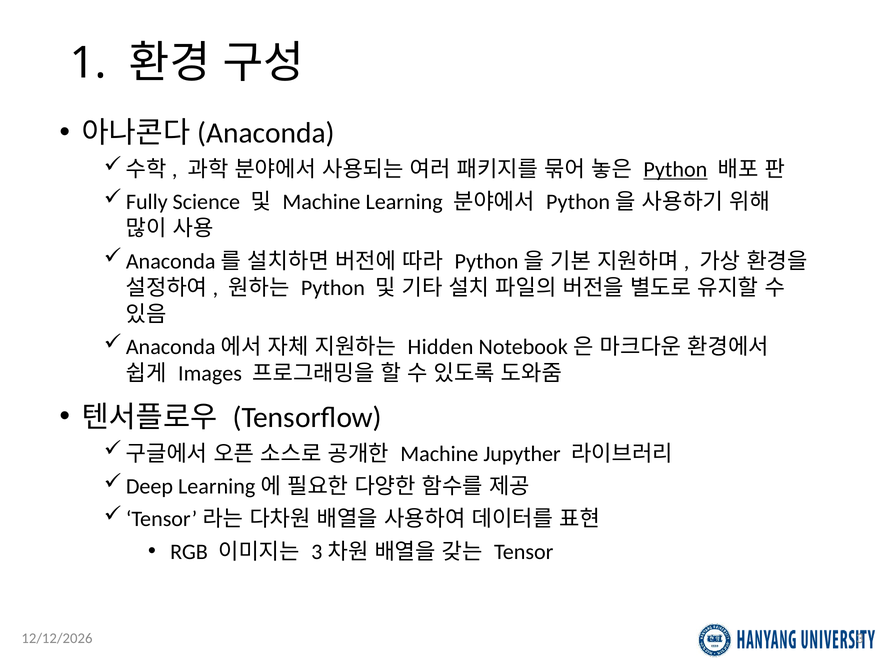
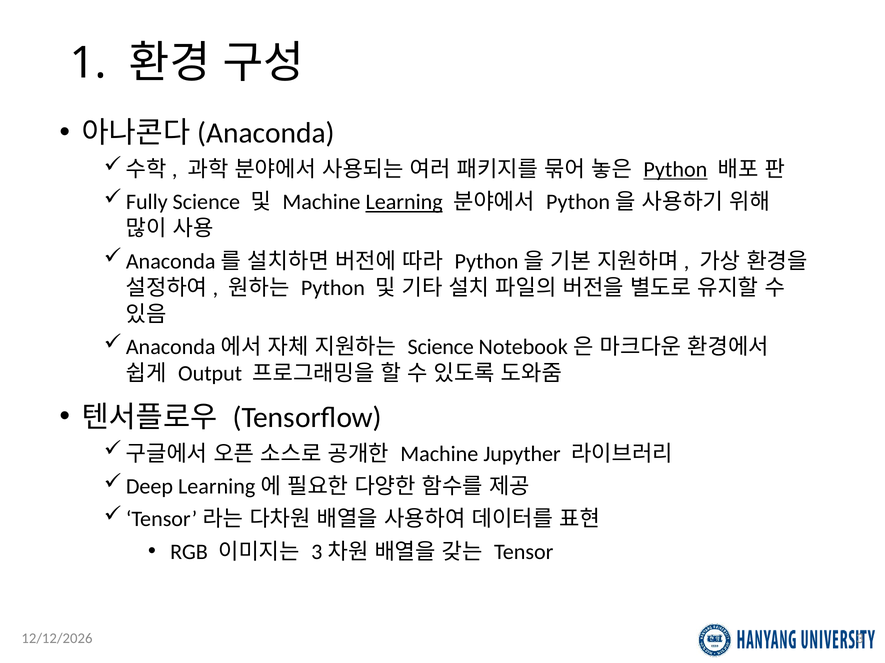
Learning underline: none -> present (404, 202)
Hidden: Hidden -> Science (441, 347)
Images: Images -> Output (210, 374)
